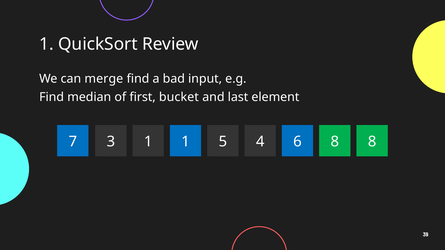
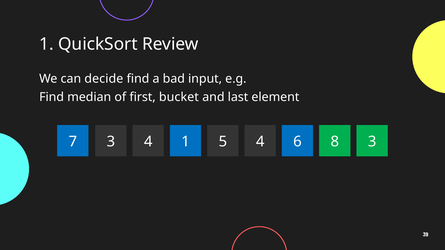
merge: merge -> decide (104, 79)
3 1: 1 -> 4 (148, 142)
7 8: 8 -> 3 (372, 142)
